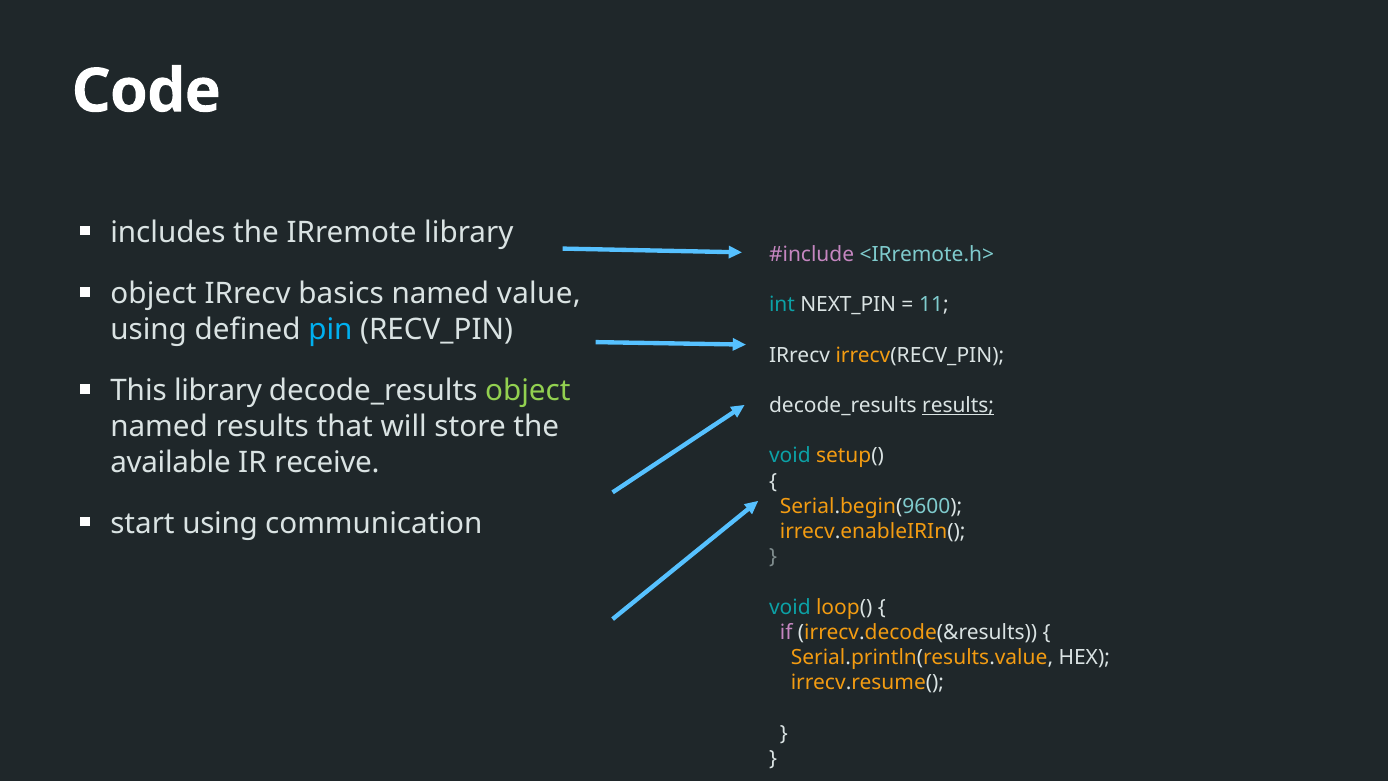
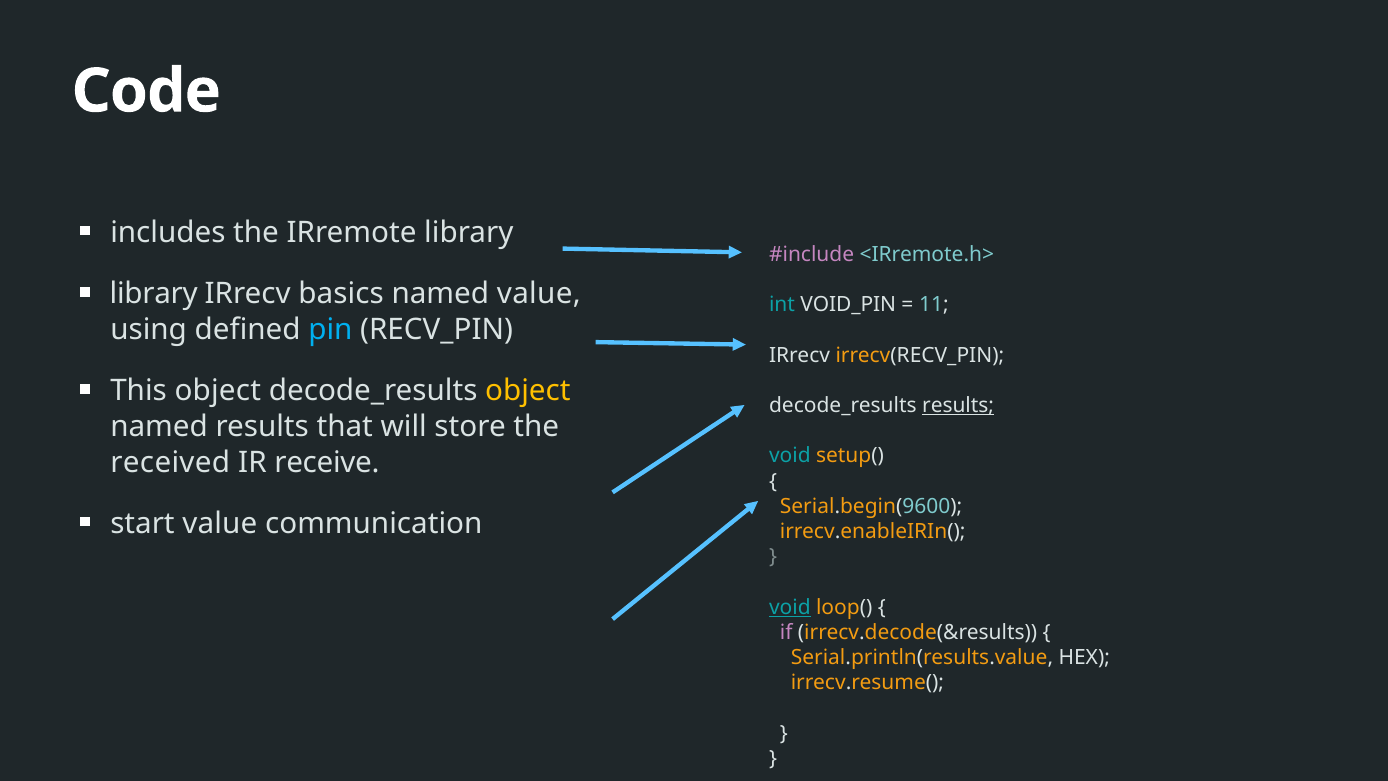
object: object -> library (154, 294)
NEXT_PIN: NEXT_PIN -> VOID_PIN (848, 305)
This library: library -> object (218, 391)
object colour: light green -> yellow (528, 391)
available: available -> received (170, 462)
start using: using -> value (220, 524)
void underline: none -> present (790, 607)
